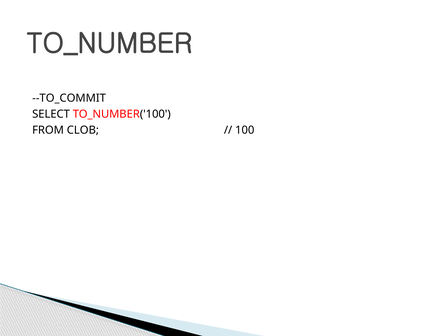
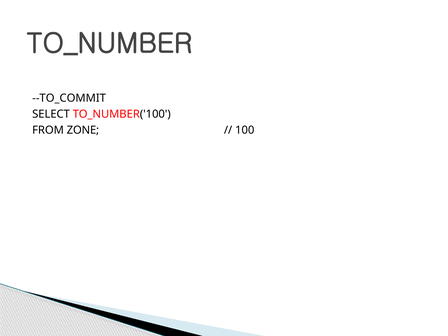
CLOB: CLOB -> ZONE (83, 130)
